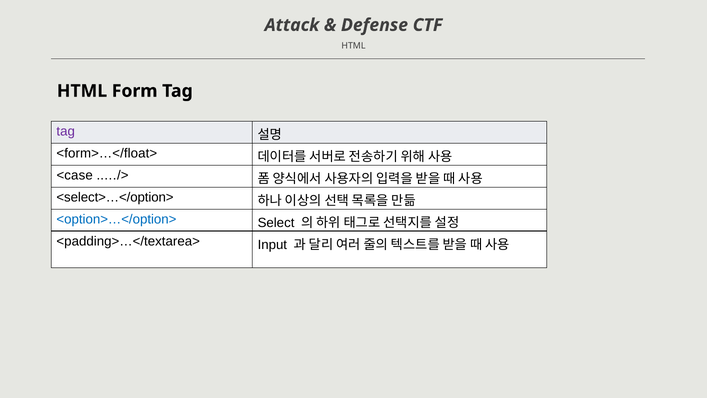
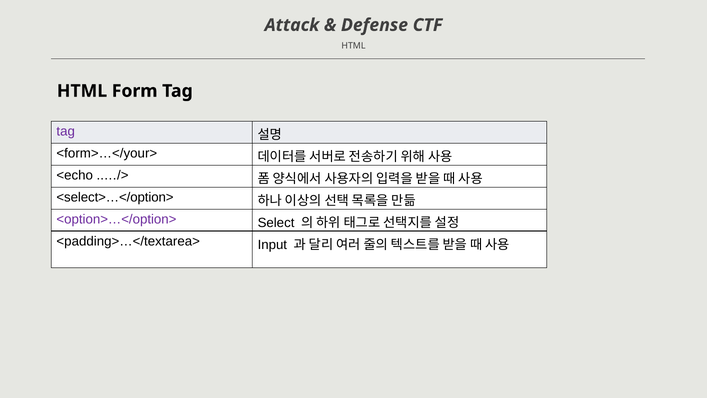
<form>…</float>: <form>…</float> -> <form>…</your> (107, 153)
<case: <case -> <echo (75, 175)
<option>…</option> colour: blue -> purple (116, 219)
